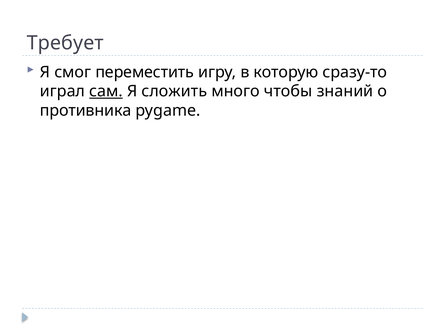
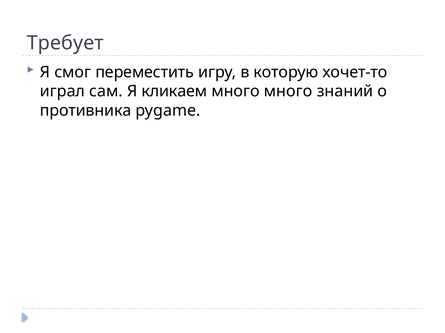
сразу-то: сразу-то -> хочет-то (355, 72)
сам underline: present -> none (106, 92)
сложить: сложить -> кликаем (174, 92)
много чтобы: чтобы -> много (288, 92)
